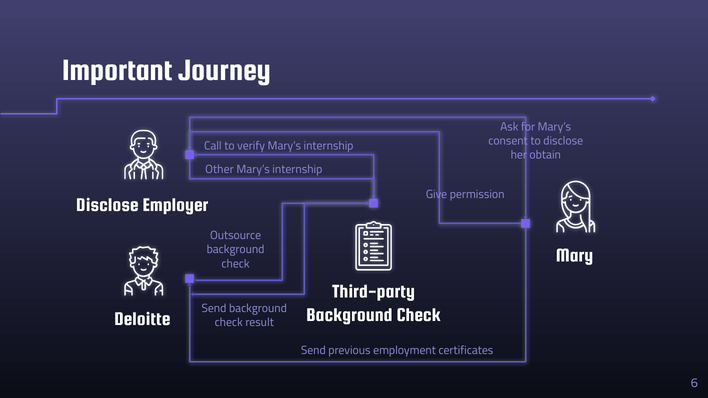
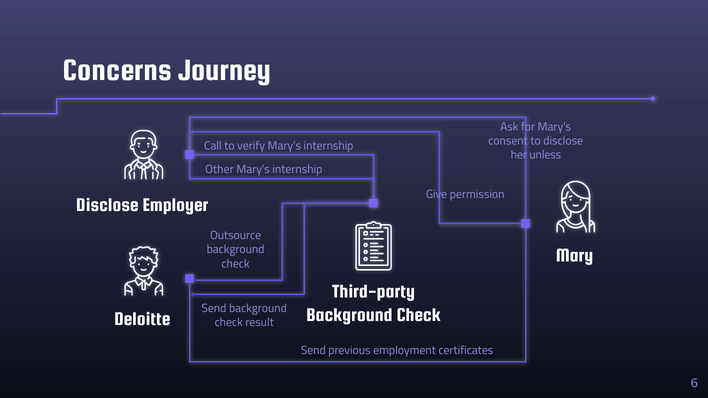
Important: Important -> Concerns (117, 70)
obtain: obtain -> unless (545, 155)
